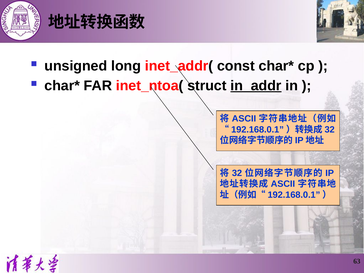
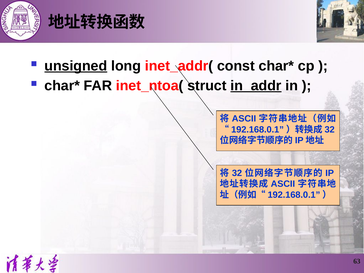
unsigned underline: none -> present (76, 66)
